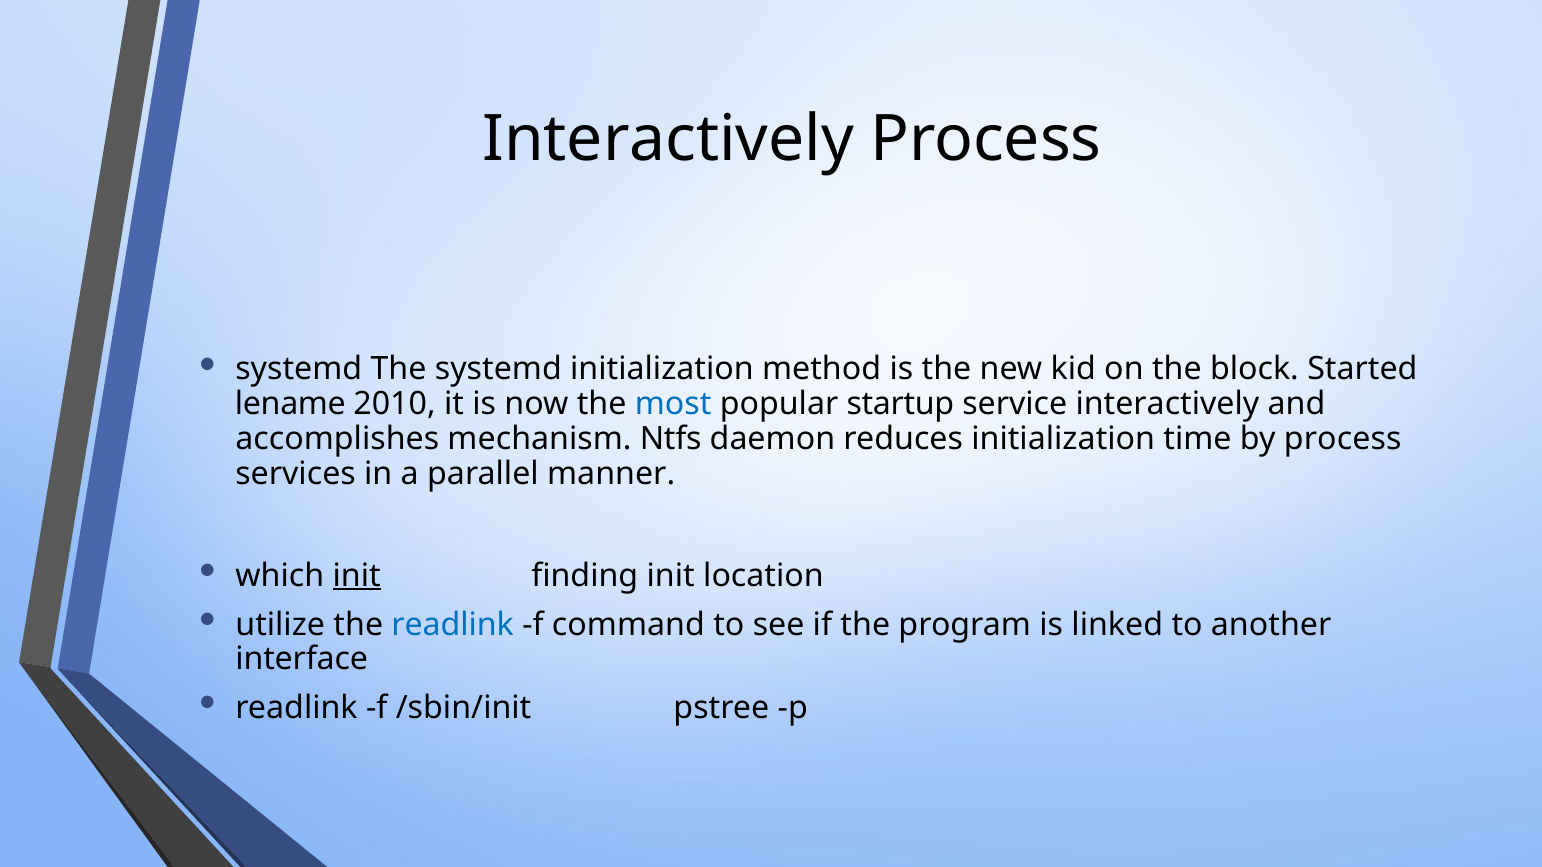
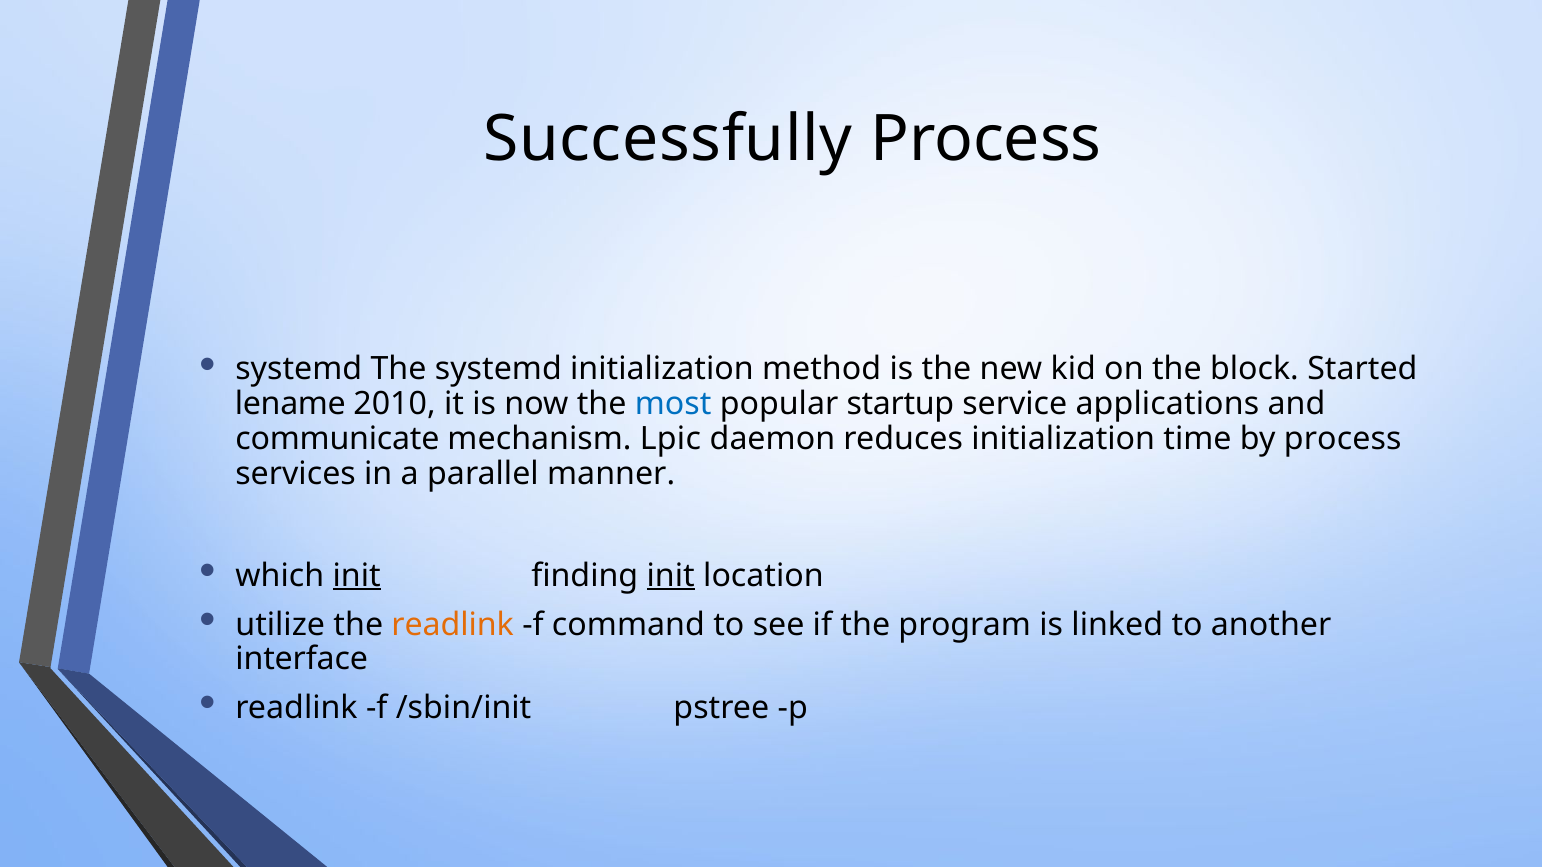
Interactively: Interactively -> Successfully (668, 139)
service interactively: interactively -> applications (1167, 404)
accomplishes: accomplishes -> communicate (337, 439)
Ntfs: Ntfs -> Lpic (670, 439)
init underline: none -> present (671, 576)
readlink colour: blue -> orange (453, 625)
